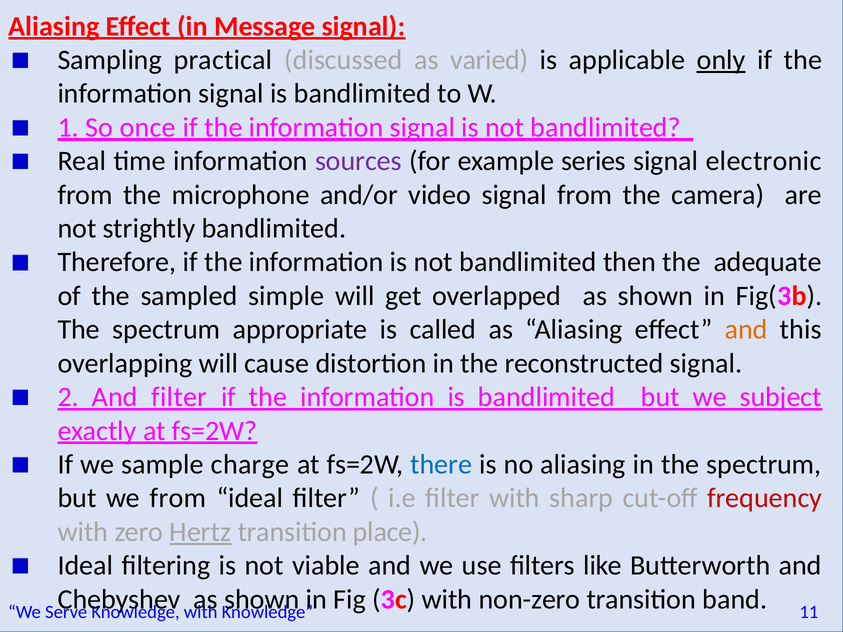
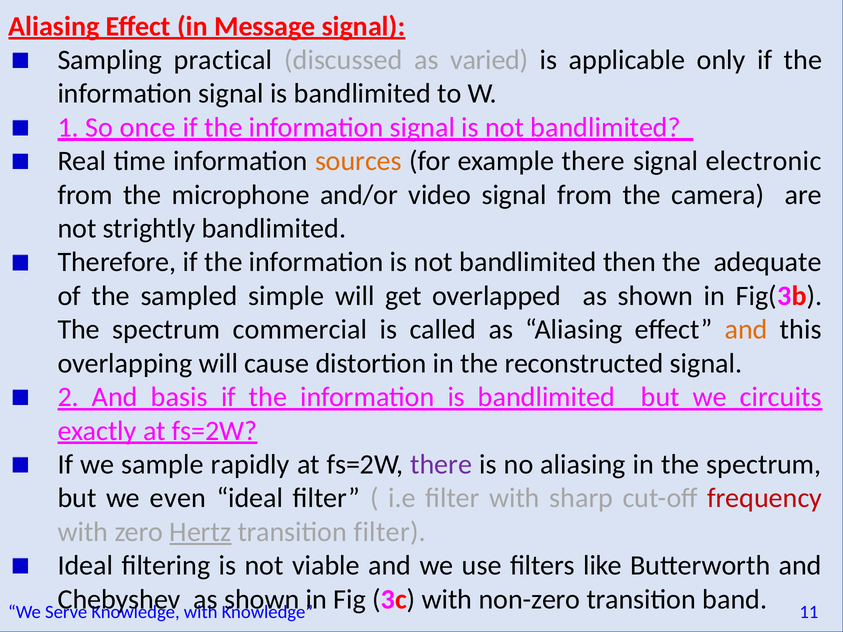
only underline: present -> none (721, 60)
sources colour: purple -> orange (358, 161)
example series: series -> there (593, 161)
appropriate: appropriate -> commercial (300, 330)
And filter: filter -> basis (179, 397)
subject: subject -> circuits (781, 397)
charge: charge -> rapidly (250, 465)
there colour: blue -> purple (441, 465)
we from: from -> even (178, 498)
transition place: place -> filter (390, 532)
